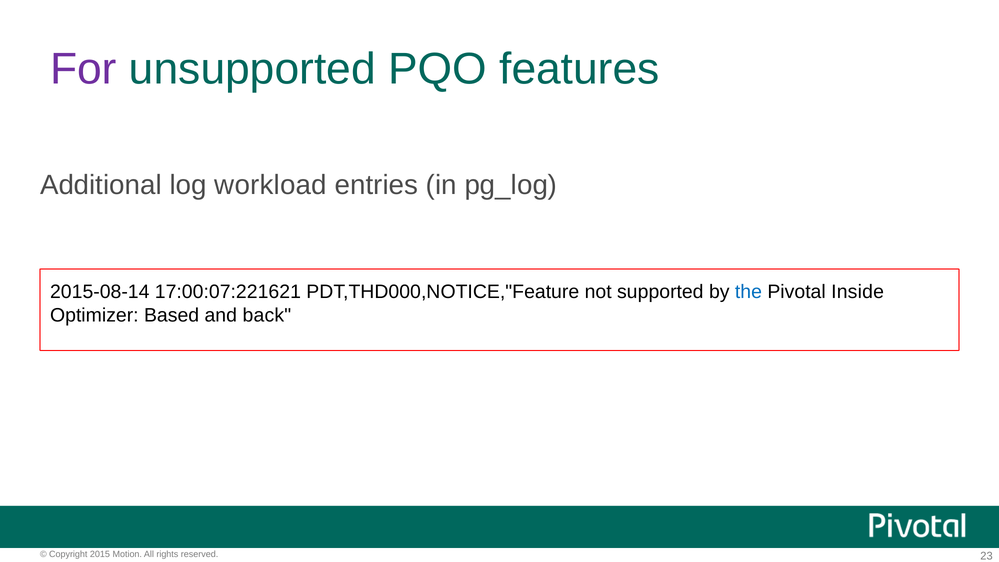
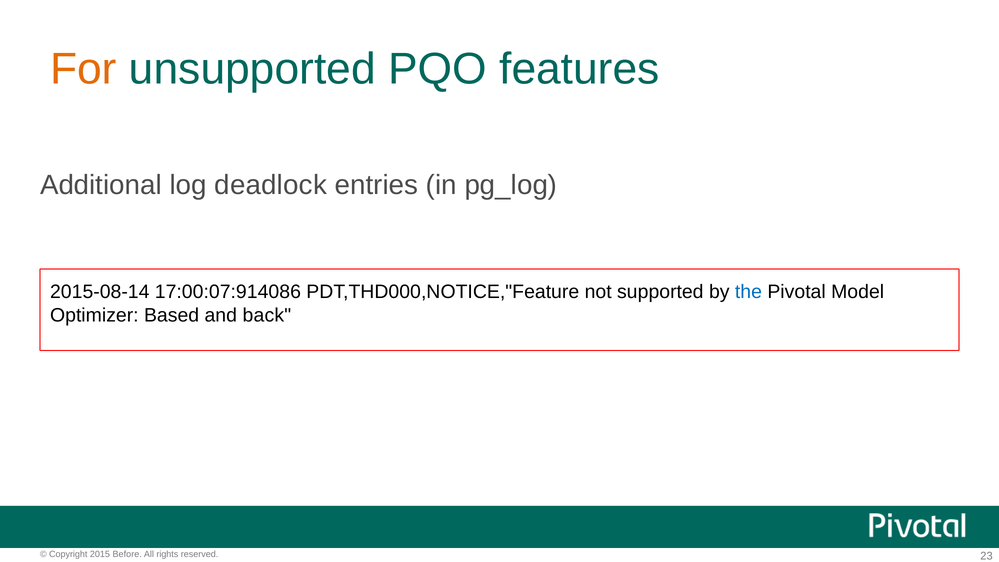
For colour: purple -> orange (83, 69)
workload: workload -> deadlock (271, 185)
17:00:07:221621: 17:00:07:221621 -> 17:00:07:914086 (228, 292)
Inside: Inside -> Model (858, 292)
Motion: Motion -> Before (127, 554)
